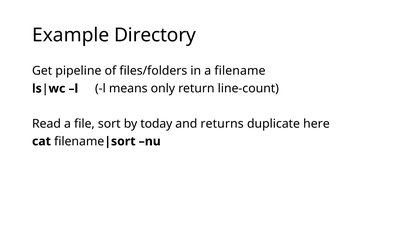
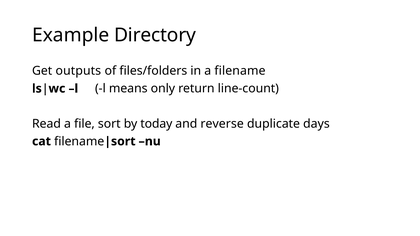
pipeline: pipeline -> outputs (78, 71)
returns: returns -> reverse (222, 124)
here: here -> days (316, 124)
